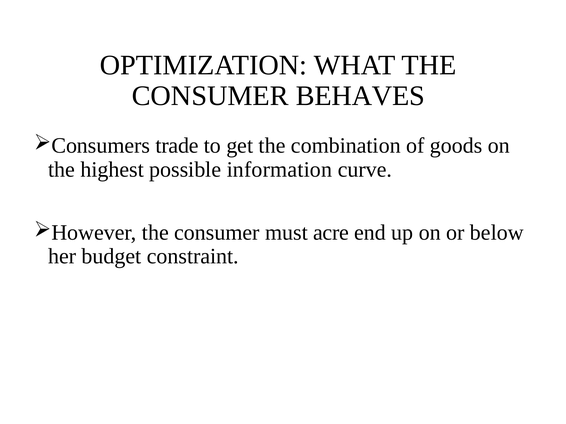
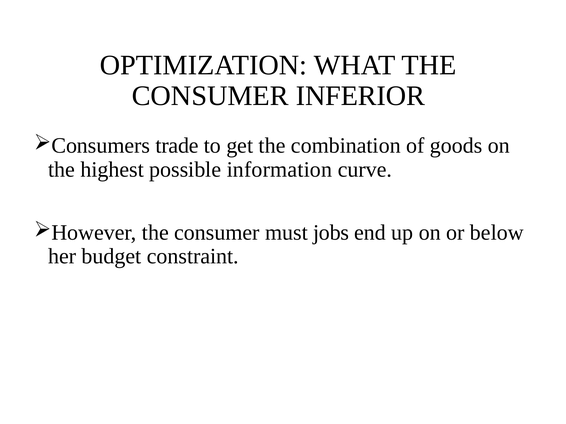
BEHAVES: BEHAVES -> INFERIOR (360, 96)
acre: acre -> jobs (331, 233)
